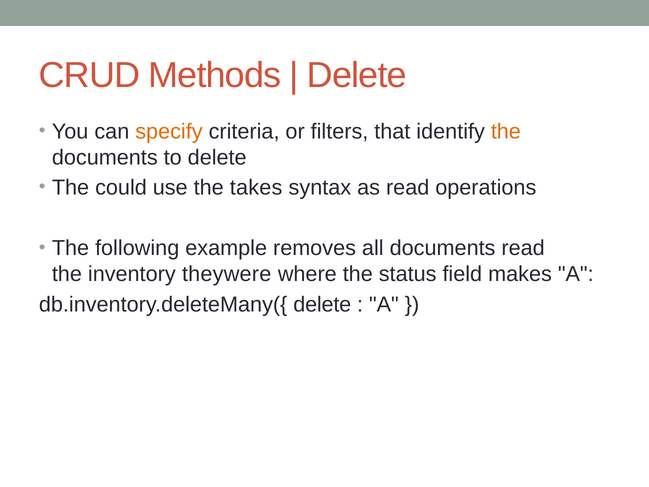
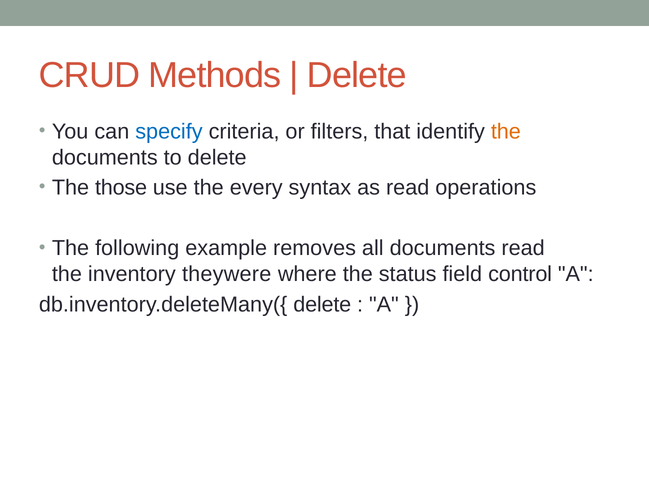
specify colour: orange -> blue (169, 131)
could: could -> those (121, 188)
takes: takes -> every (256, 188)
makes: makes -> control (520, 274)
